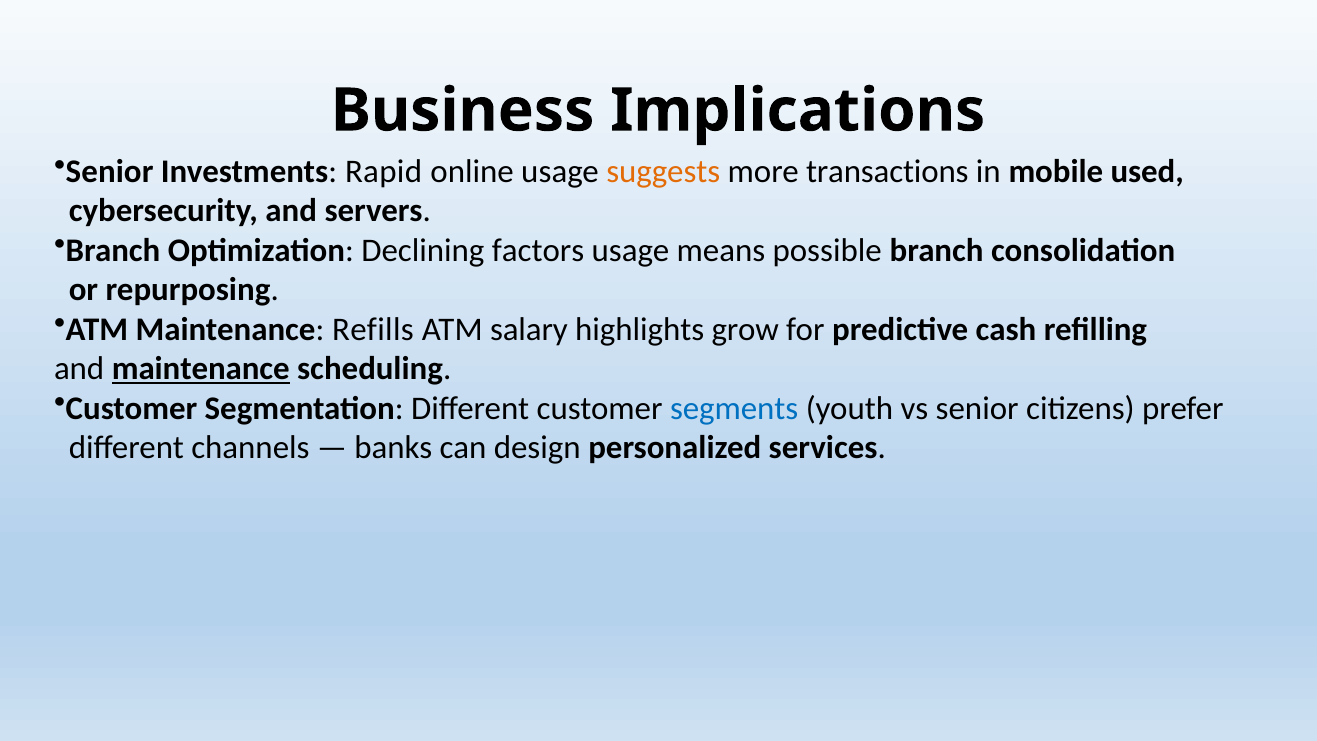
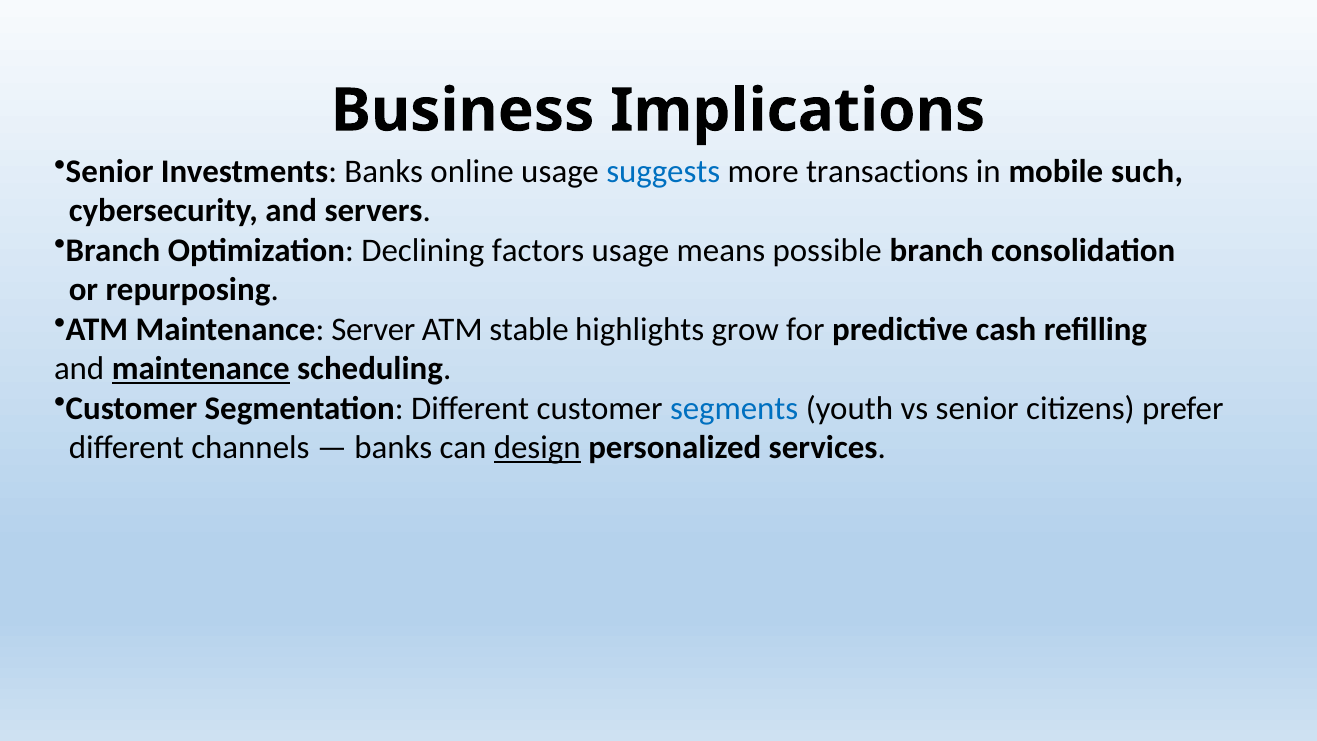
Investments Rapid: Rapid -> Banks (384, 171)
suggests colour: orange -> blue (663, 171)
used: used -> such (1147, 171)
Refills: Refills -> Server (373, 329)
salary: salary -> stable (529, 329)
design underline: none -> present (537, 448)
